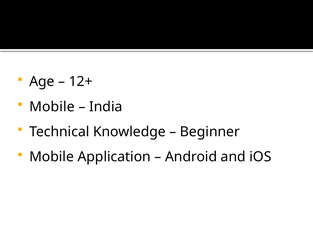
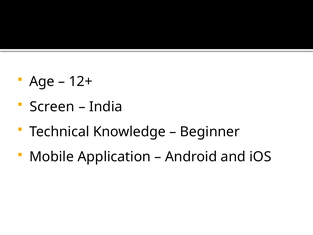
Mobile: Mobile -> Screen (52, 107)
